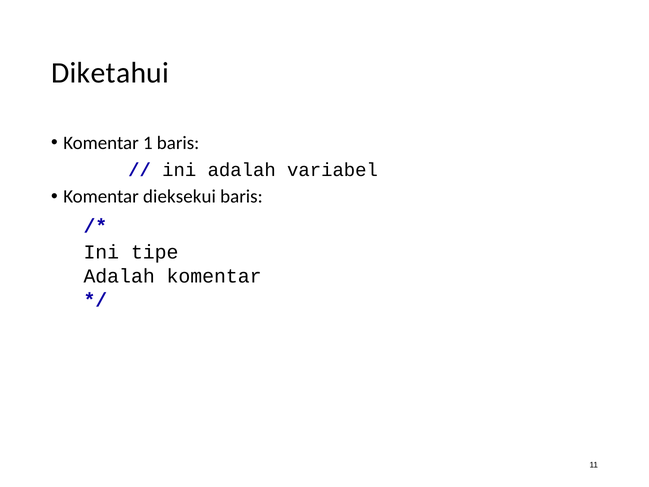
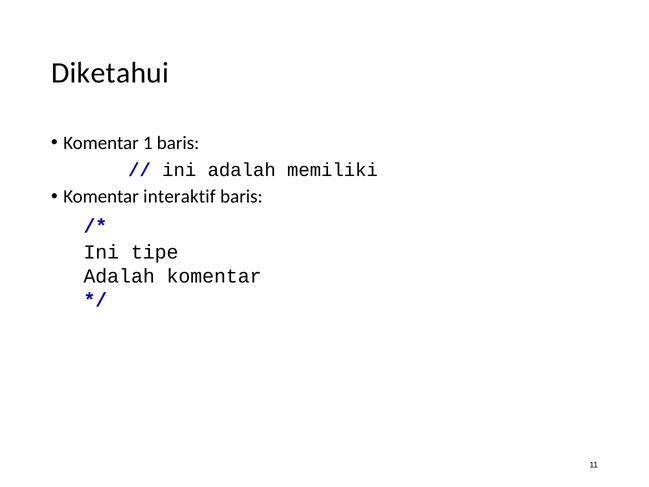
variabel: variabel -> memiliki (333, 170)
dieksekui: dieksekui -> interaktif (179, 196)
